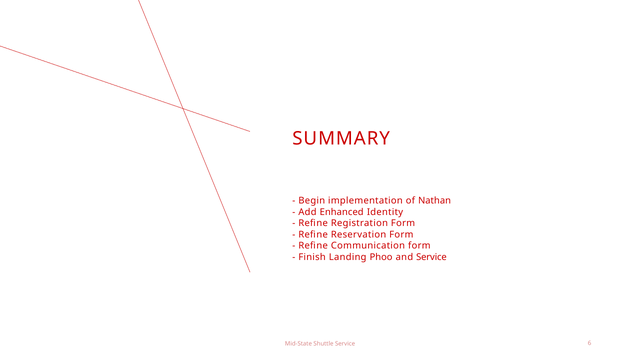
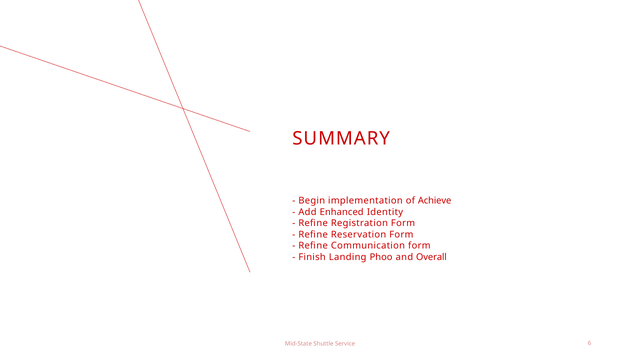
Nathan: Nathan -> Achieve (435, 201)
and Service: Service -> Overall (431, 257)
